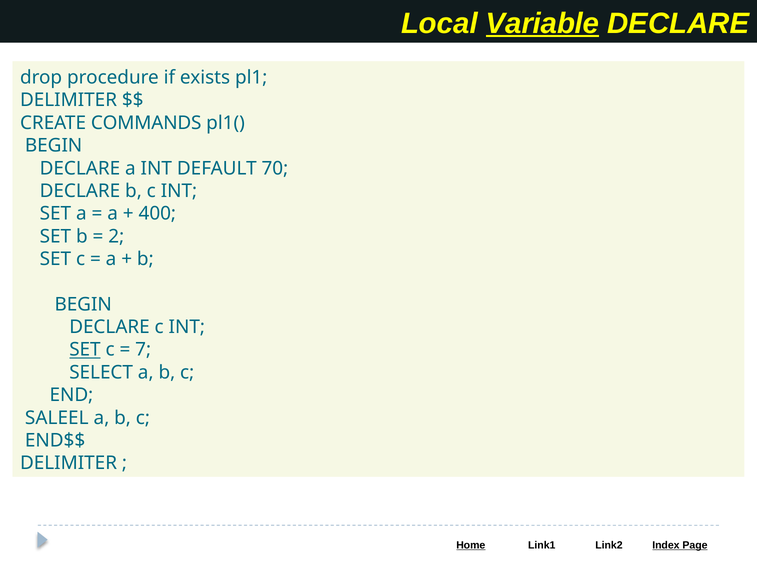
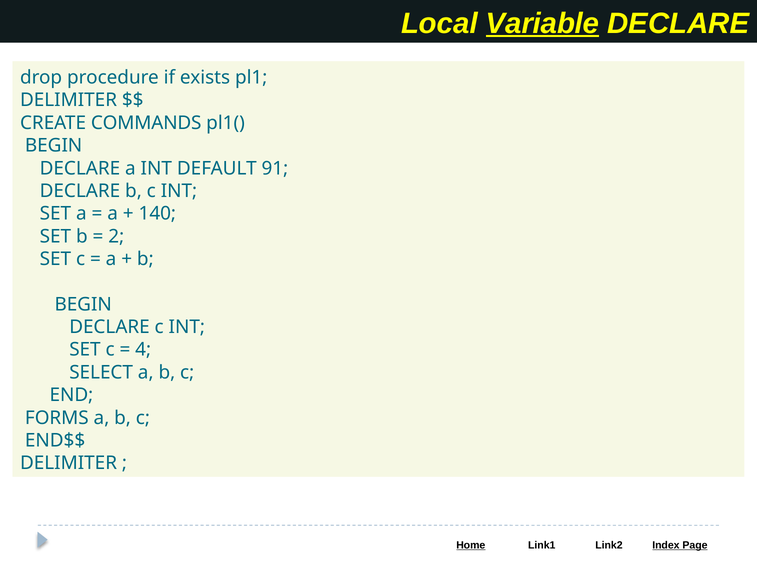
70: 70 -> 91 (275, 169)
400: 400 -> 140 (157, 214)
SET underline: present -> none (85, 350)
7: 7 -> 4 (143, 350)
SALEEL: SALEEL -> FORMS (57, 418)
